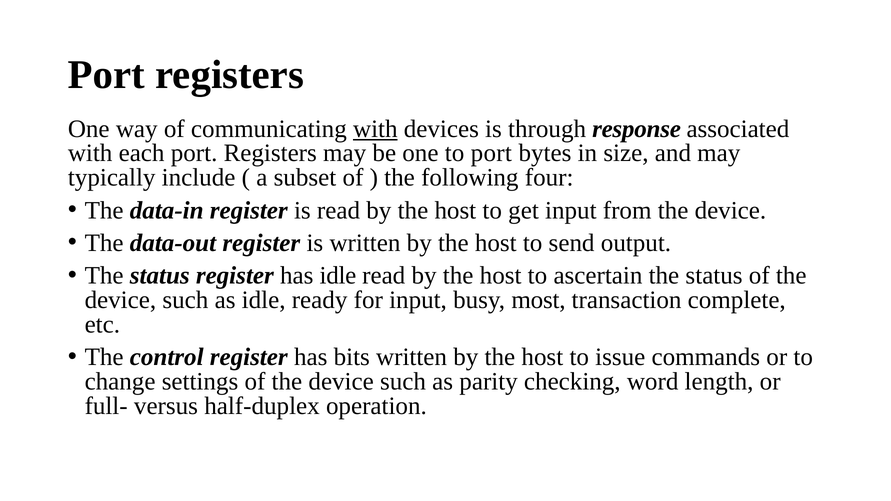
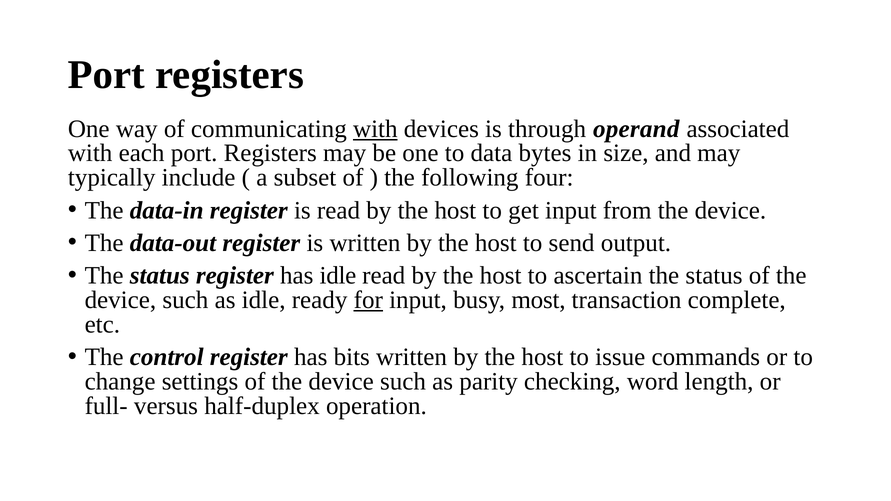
response: response -> operand (636, 129)
to port: port -> data (491, 153)
for underline: none -> present (368, 300)
